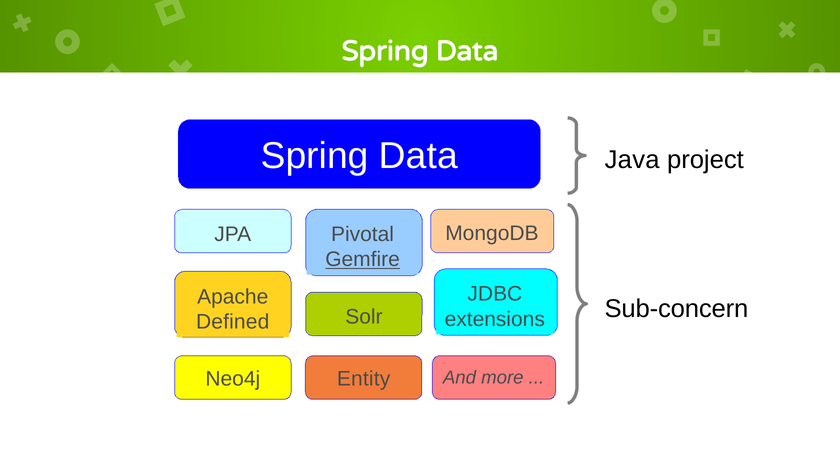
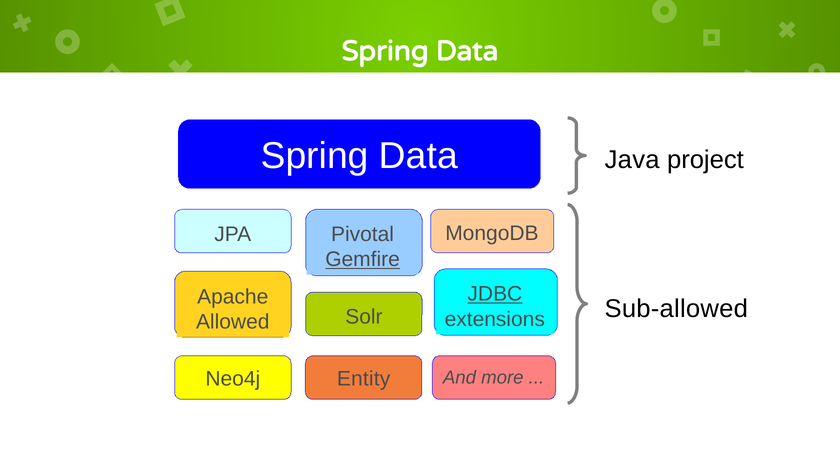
JDBC underline: none -> present (495, 294)
Sub-concern: Sub-concern -> Sub-allowed (676, 308)
Defined: Defined -> Allowed (233, 322)
